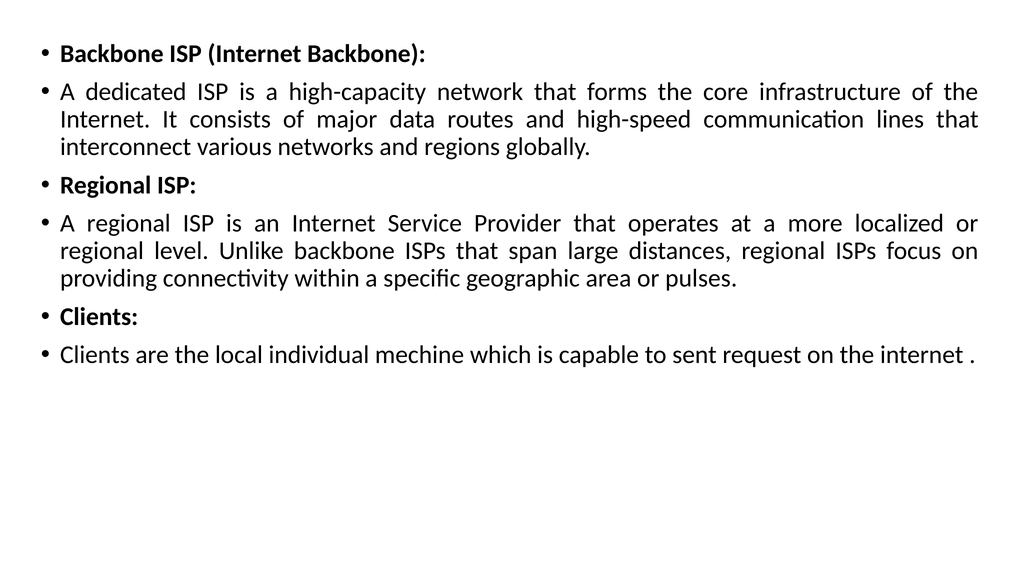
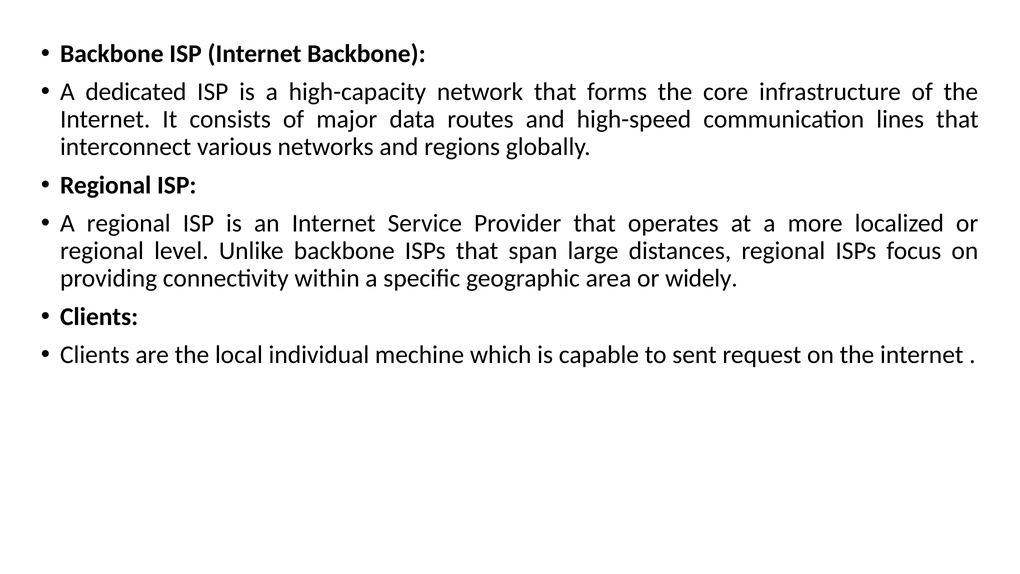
pulses: pulses -> widely (701, 278)
